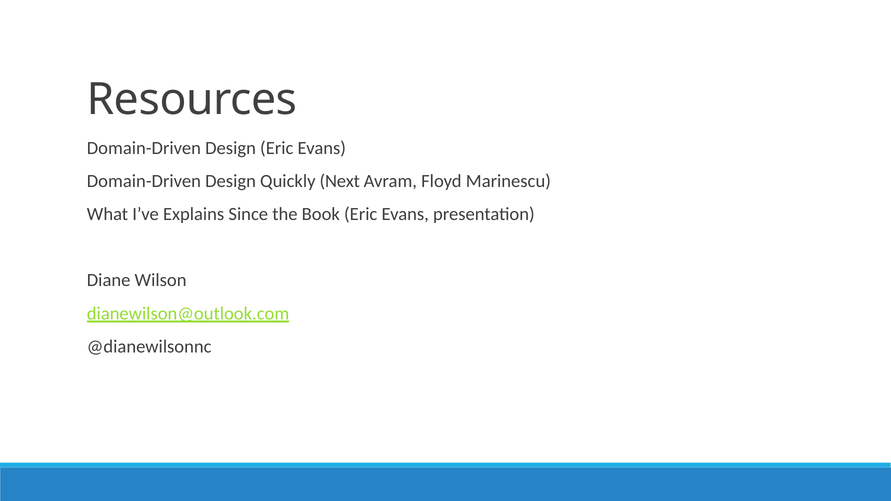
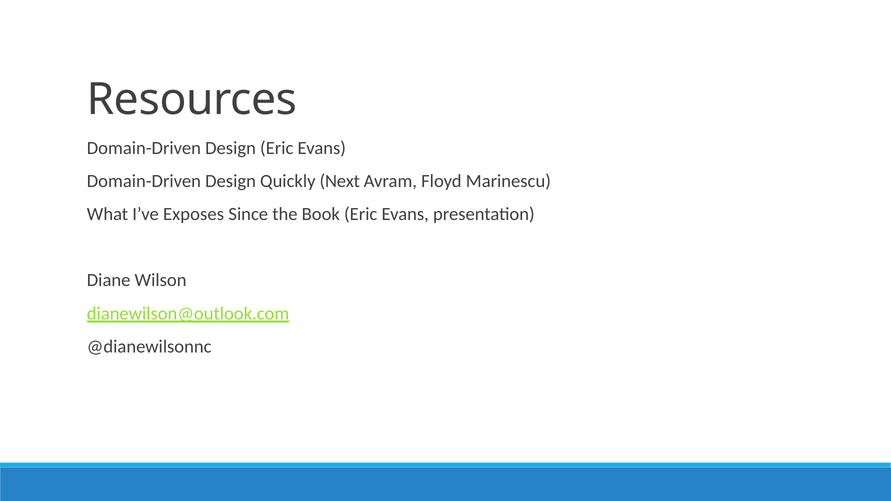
Explains: Explains -> Exposes (194, 214)
